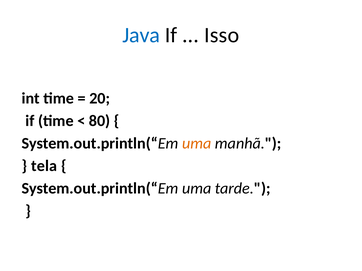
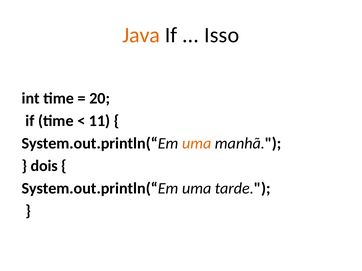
Java colour: blue -> orange (141, 35)
80: 80 -> 11 (100, 121)
tela: tela -> dois (44, 166)
